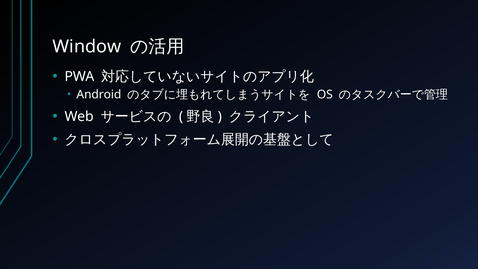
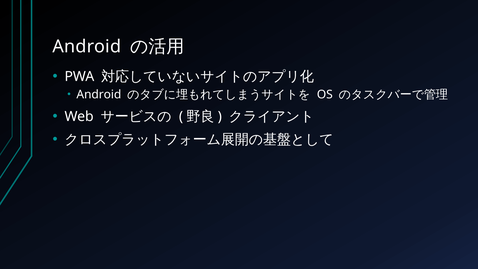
Window: Window -> Android (87, 47)
